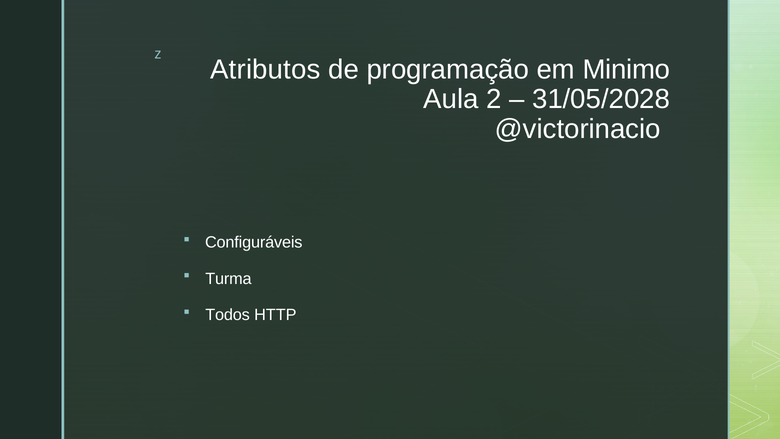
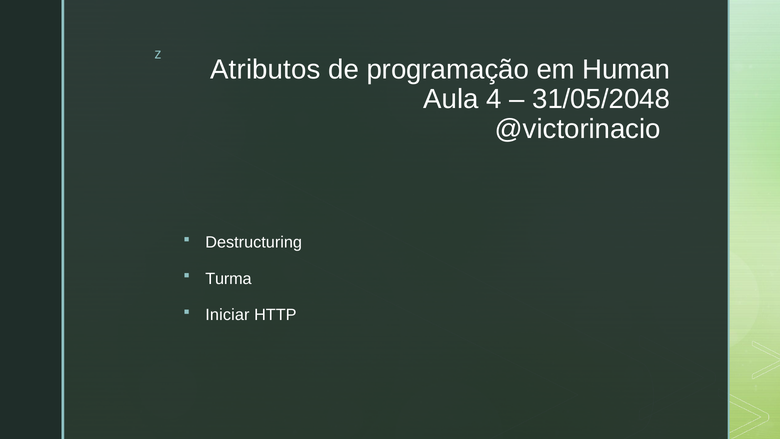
Minimo: Minimo -> Human (626, 69)
2: 2 -> 4 (494, 99)
31/05/2028: 31/05/2028 -> 31/05/2048 (601, 99)
Configuráveis: Configuráveis -> Destructuring (254, 242)
Todos: Todos -> Iniciar (227, 315)
